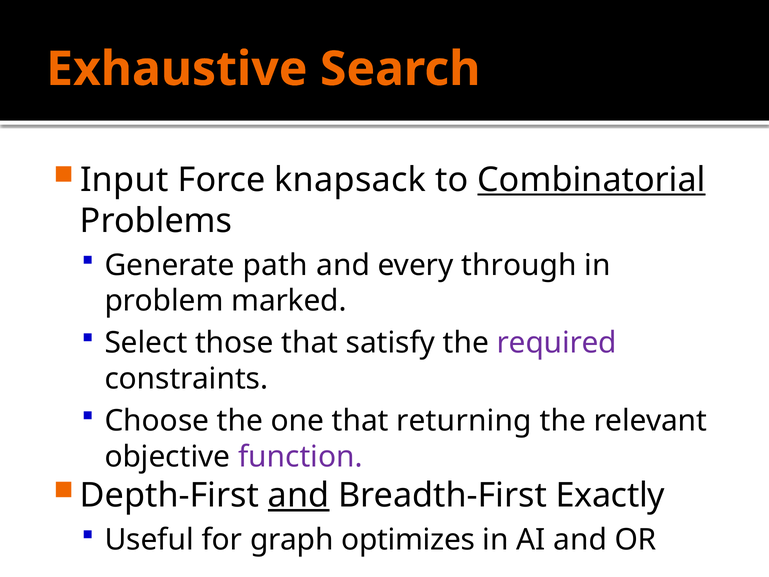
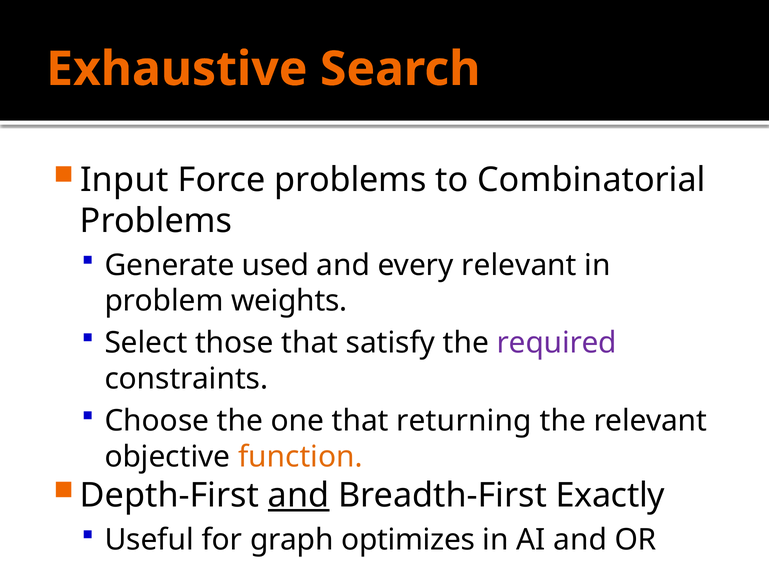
Force knapsack: knapsack -> problems (350, 180)
Combinatorial underline: present -> none (592, 180)
path: path -> used (276, 265)
every through: through -> relevant (519, 265)
marked: marked -> weights (289, 301)
function colour: purple -> orange (300, 457)
